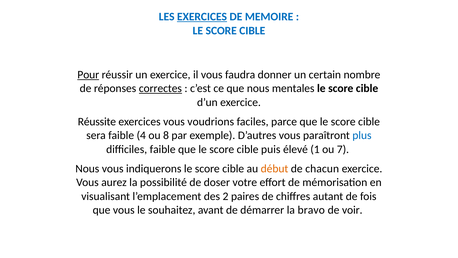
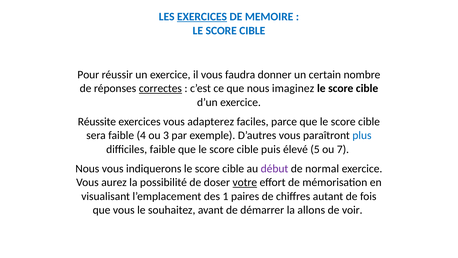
Pour underline: present -> none (88, 75)
mentales: mentales -> imaginez (293, 88)
voudrions: voudrions -> adapterez (211, 122)
8: 8 -> 3 (166, 135)
1: 1 -> 5 (315, 149)
début colour: orange -> purple (274, 169)
chacun: chacun -> normal (322, 169)
votre underline: none -> present (245, 182)
2: 2 -> 1 (226, 196)
bravo: bravo -> allons (311, 210)
